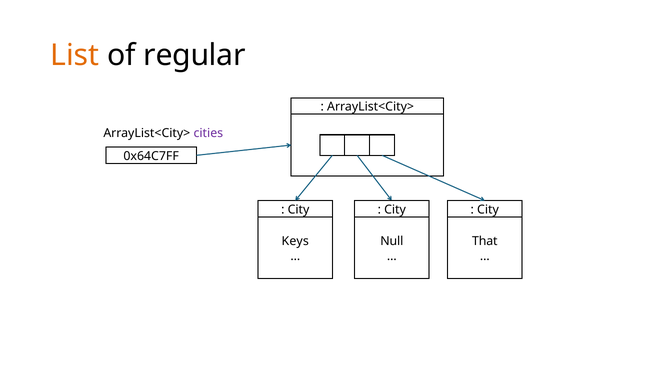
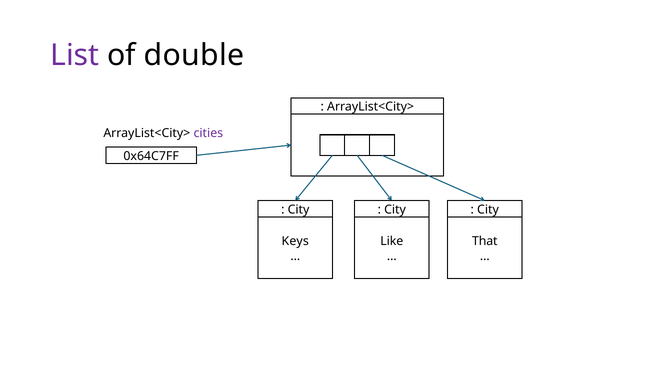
List colour: orange -> purple (75, 55)
regular: regular -> double (194, 55)
Null: Null -> Like (392, 242)
